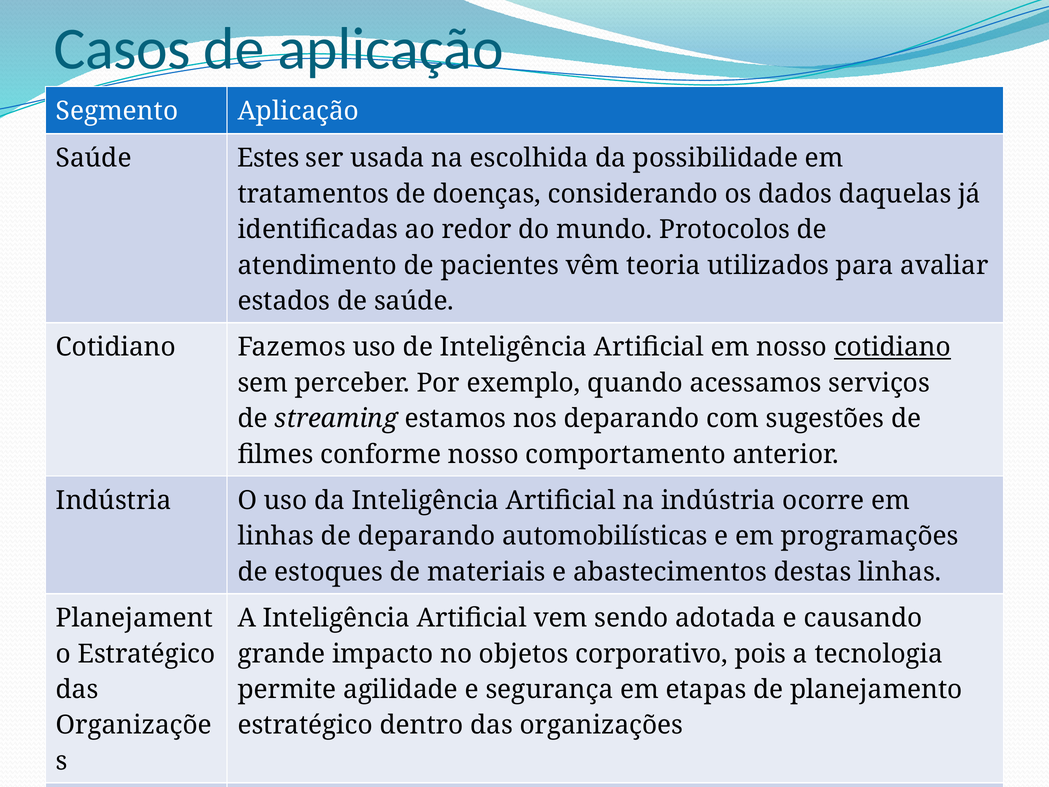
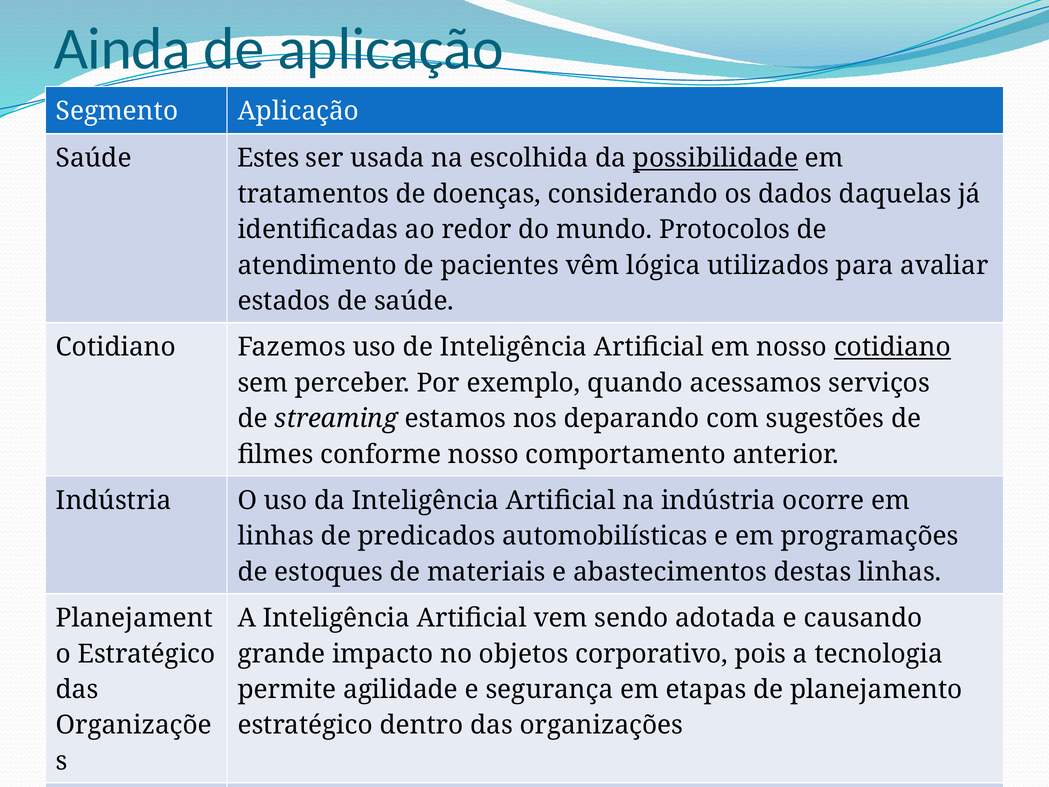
Casos: Casos -> Ainda (122, 49)
possibilidade underline: none -> present (715, 158)
teoria: teoria -> lógica (663, 265)
de deparando: deparando -> predicados (427, 536)
